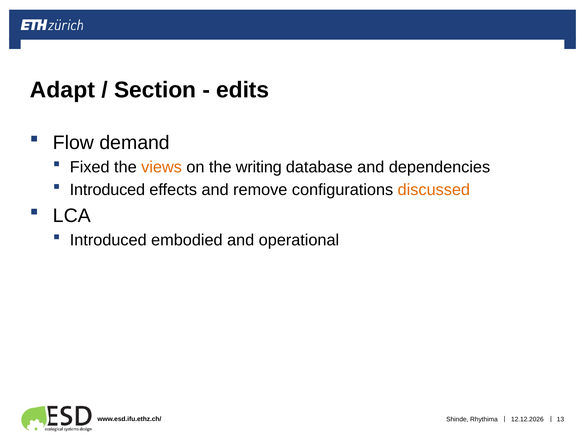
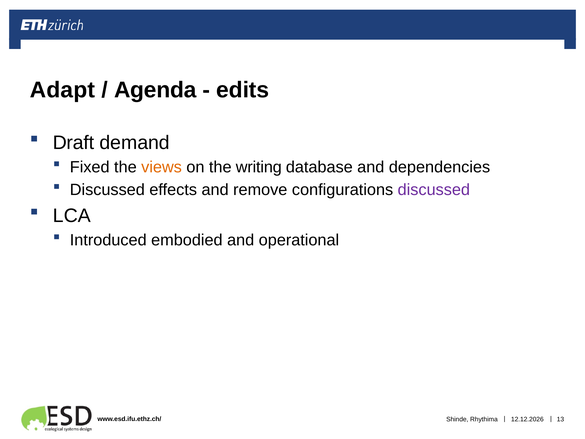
Section: Section -> Agenda (155, 90)
Flow: Flow -> Draft (73, 143)
Introduced: Introduced -> Discussed (107, 190)
discussed colour: orange -> purple (434, 190)
